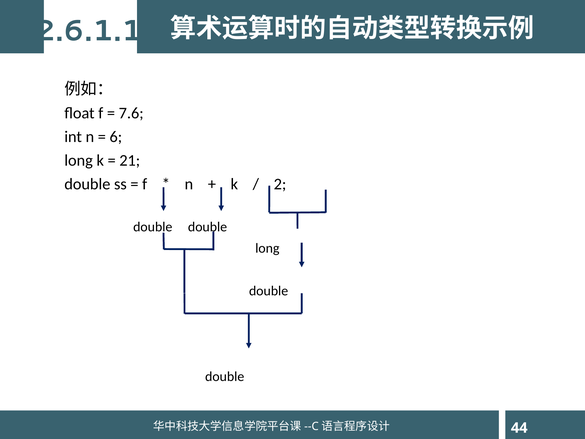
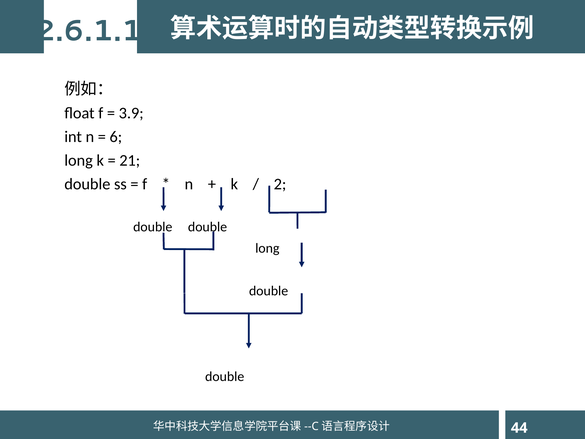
7.6: 7.6 -> 3.9 (131, 113)
